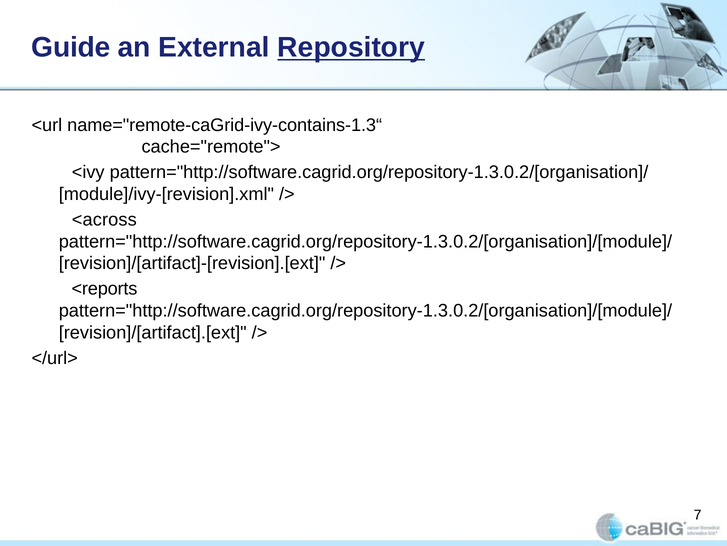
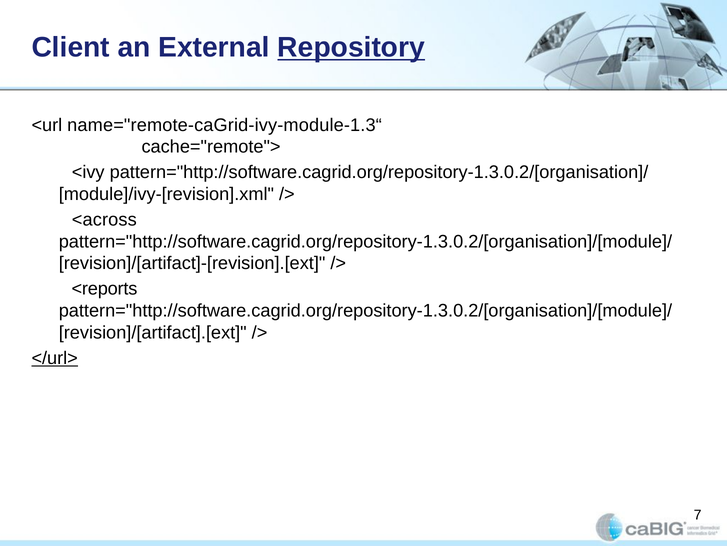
Guide: Guide -> Client (71, 47)
name="remote-caGrid-ivy-contains-1.3“: name="remote-caGrid-ivy-contains-1.3“ -> name="remote-caGrid-ivy-module-1.3“ (225, 125)
</url> underline: none -> present (55, 358)
